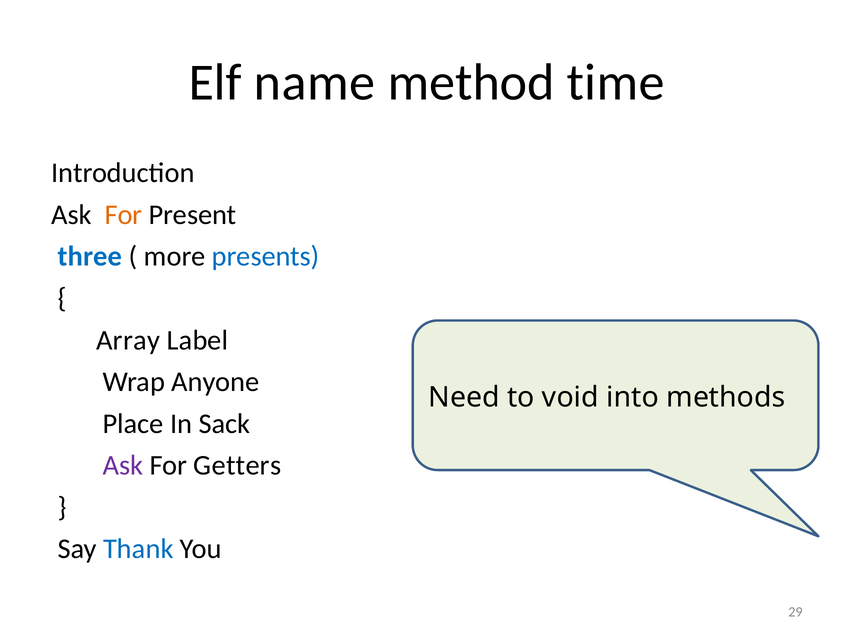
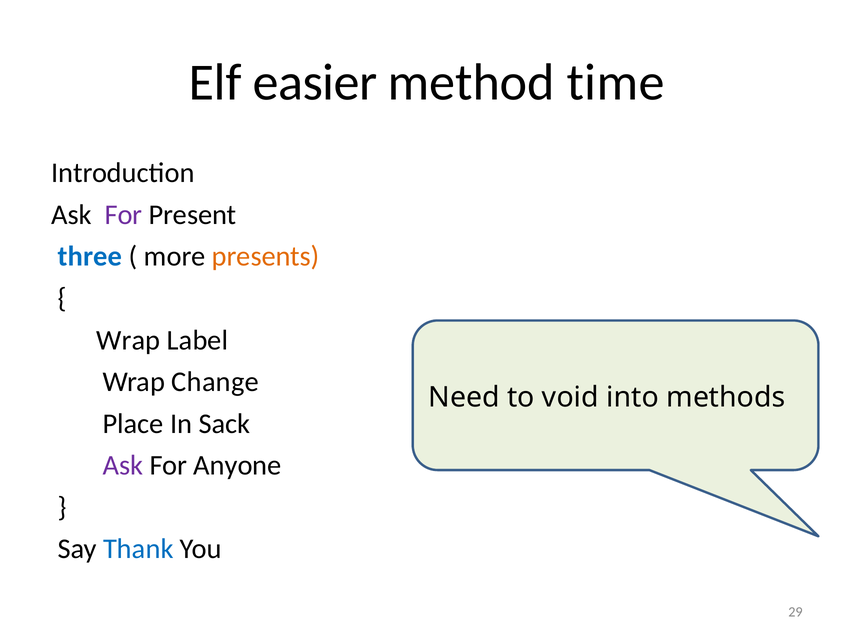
name: name -> easier (315, 83)
For colour: orange -> purple (123, 215)
presents colour: blue -> orange (266, 256)
Array: Array -> Wrap (128, 340)
Anyone: Anyone -> Change (215, 382)
Getters: Getters -> Anyone (238, 465)
